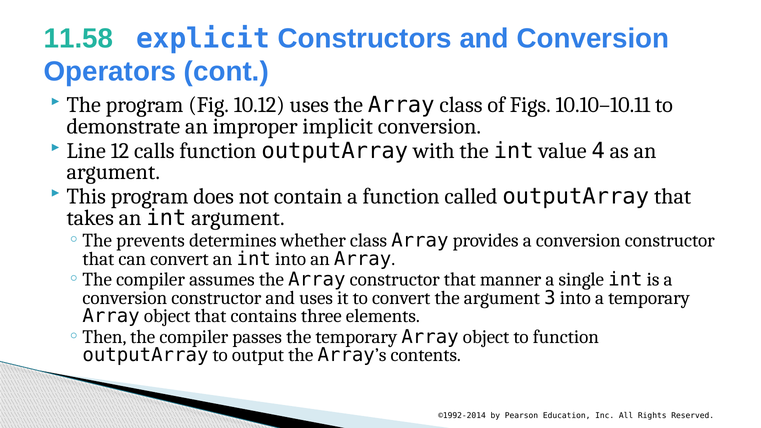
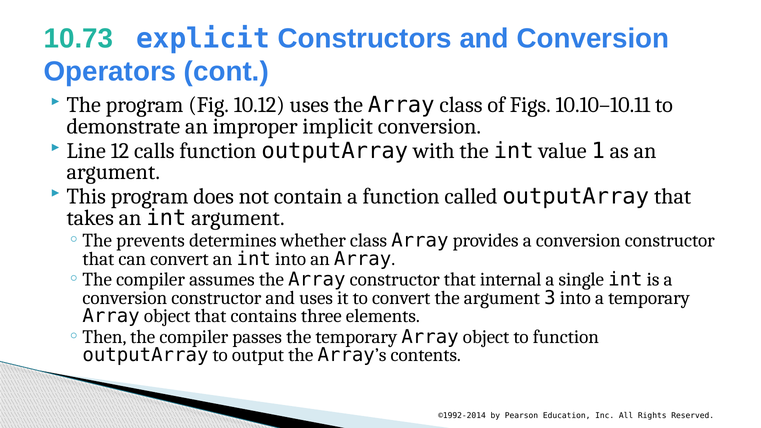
11.58: 11.58 -> 10.73 (78, 39)
4: 4 -> 1 (598, 151)
manner: manner -> internal (511, 280)
